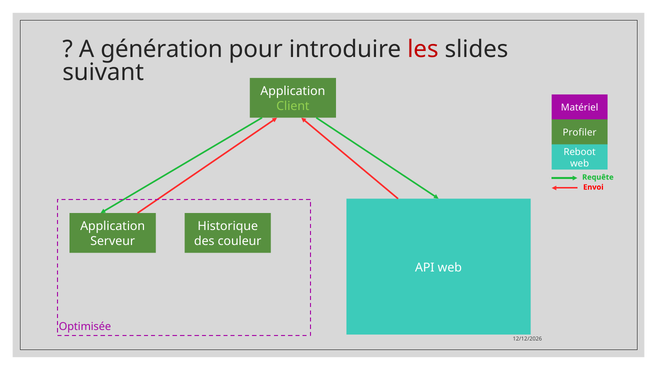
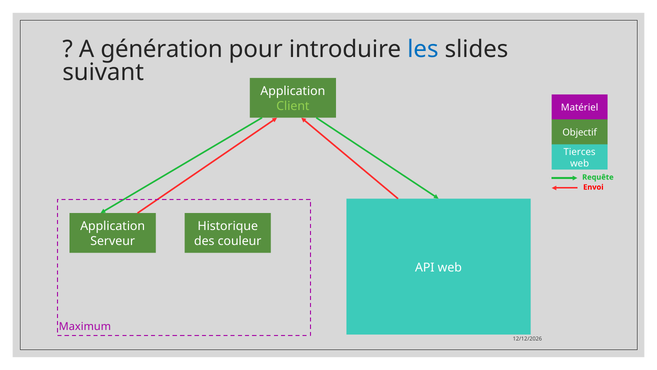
les colour: red -> blue (423, 49)
Profiler: Profiler -> Objectif (580, 132)
Reboot: Reboot -> Tierces (580, 152)
Optimisée: Optimisée -> Maximum (85, 326)
